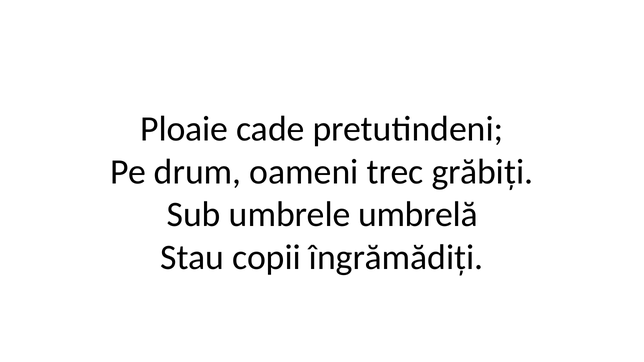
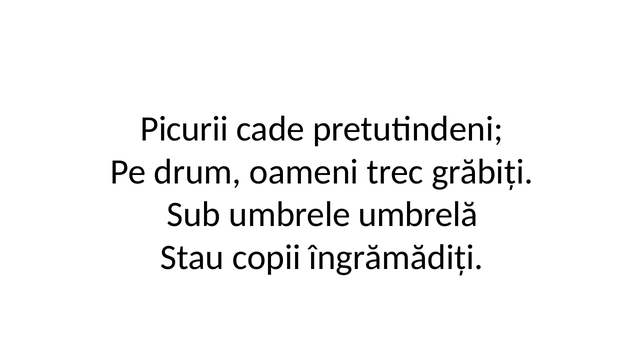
Ploaie: Ploaie -> Picurii (184, 129)
